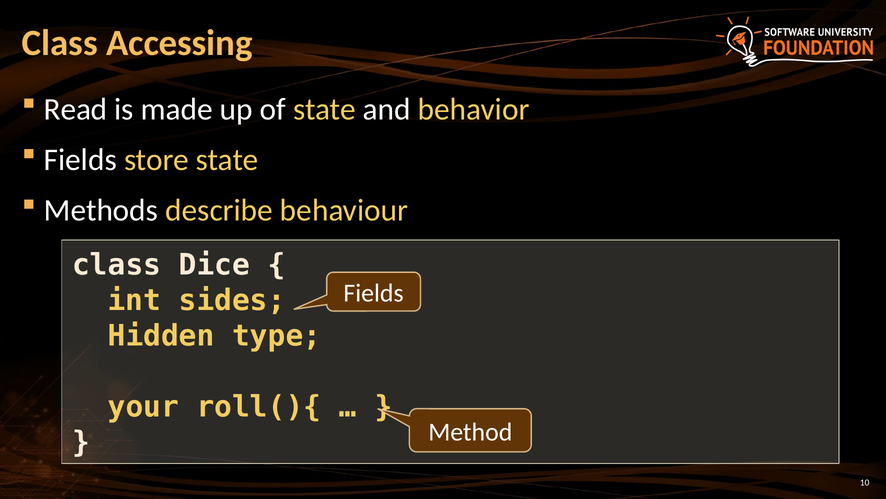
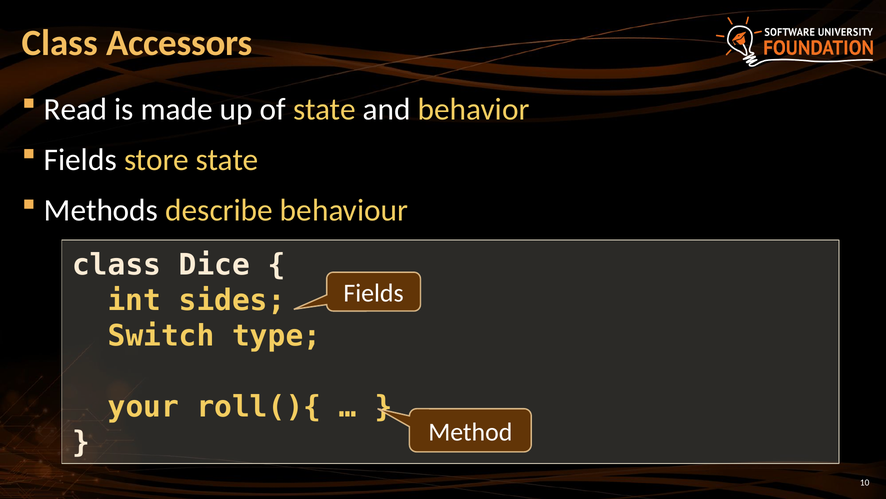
Accessing: Accessing -> Accessors (179, 43)
Hidden: Hidden -> Switch (161, 336)
